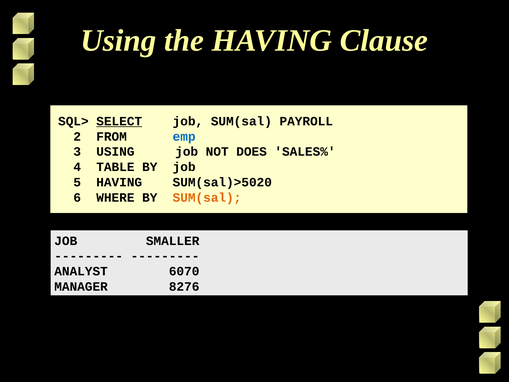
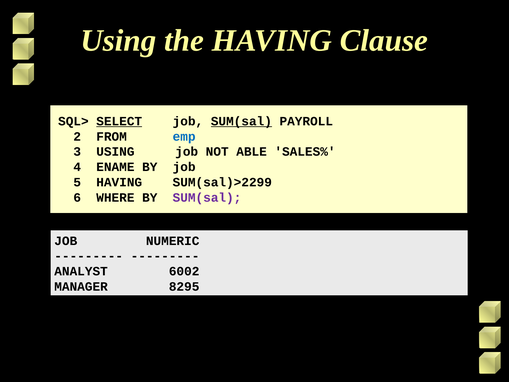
SUM(sal underline: none -> present (241, 121)
DOES: DOES -> ABLE (252, 152)
TABLE: TABLE -> ENAME (115, 167)
SUM(sal)>5020: SUM(sal)>5020 -> SUM(sal)>2299 (222, 182)
SUM(sal colour: orange -> purple (207, 197)
SMALLER: SMALLER -> NUMERIC (173, 241)
6070: 6070 -> 6002 (184, 271)
8276: 8276 -> 8295 (184, 286)
